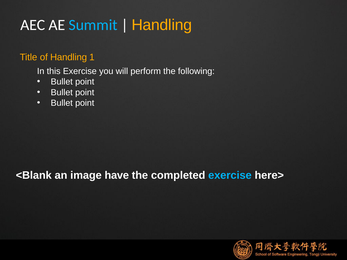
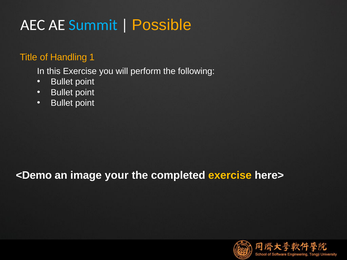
Handling: Handling -> Possible (162, 25)
<Blank: <Blank -> <Demo (34, 176)
have: have -> your (117, 176)
exercise colour: light blue -> yellow (230, 176)
